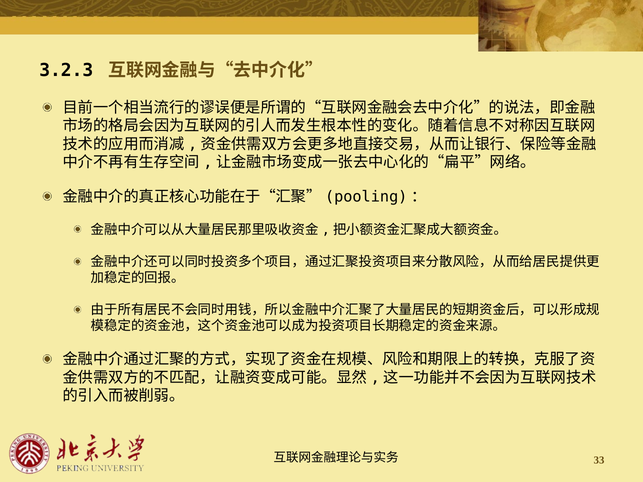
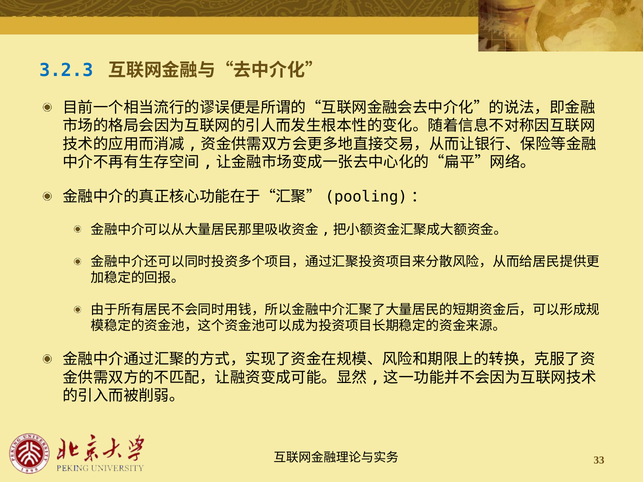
3.2.3 colour: black -> blue (66, 70)
